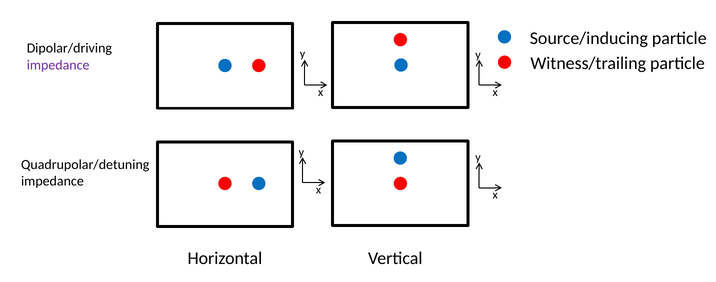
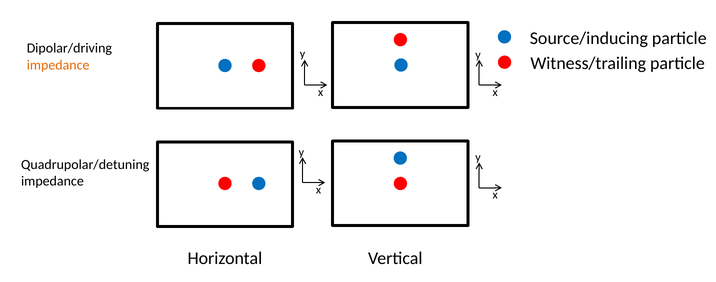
impedance colour: purple -> orange (58, 65)
